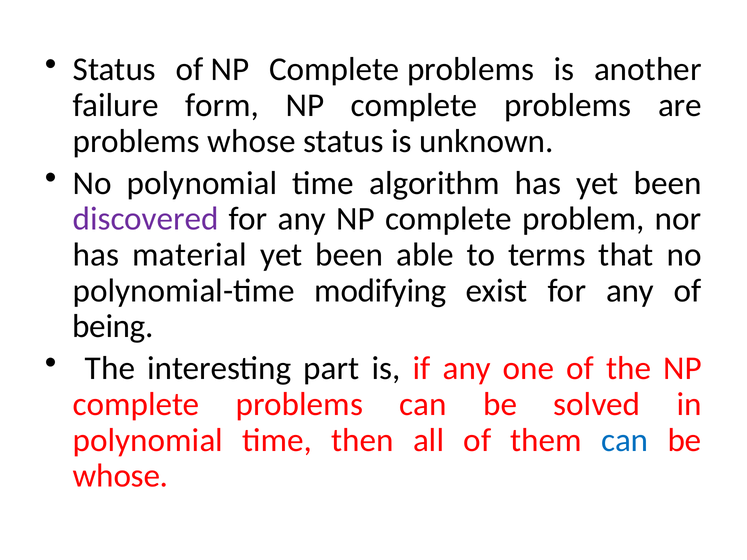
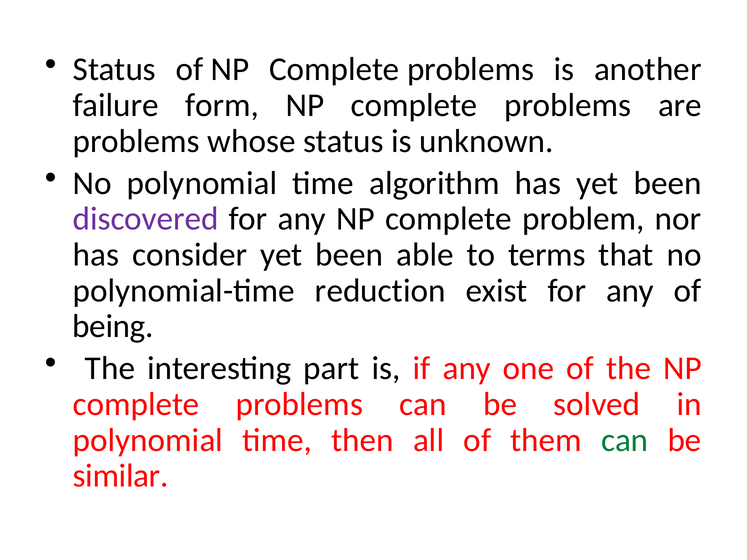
material: material -> consider (190, 255)
modifying: modifying -> reduction (380, 291)
can colour: blue -> green (625, 440)
whose: whose -> similar (121, 476)
